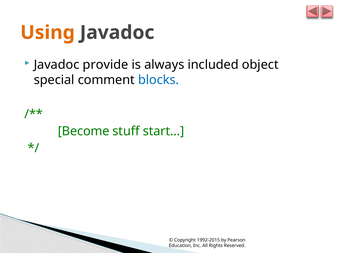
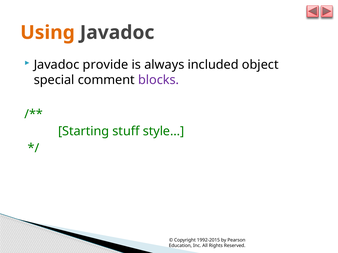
blocks colour: blue -> purple (159, 80)
Become: Become -> Starting (84, 131)
start…: start… -> style… (164, 131)
